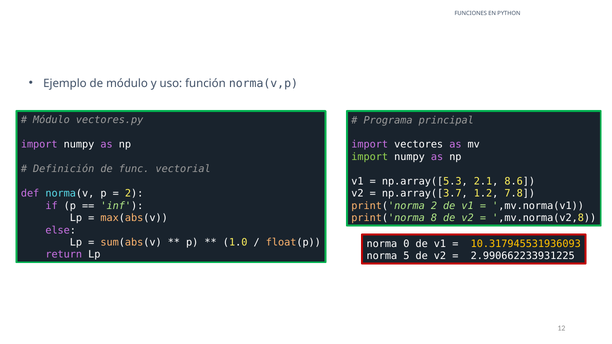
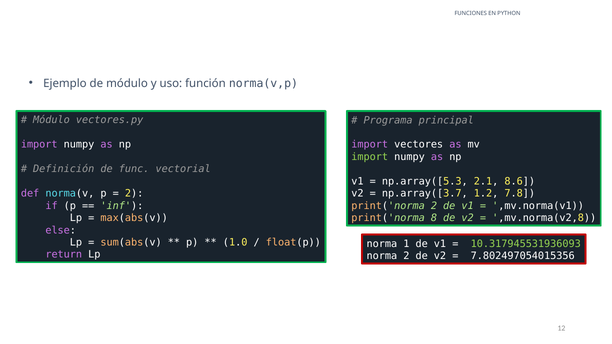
0: 0 -> 1 (406, 244)
10.317945531936093 colour: yellow -> light green (526, 244)
norma 5: 5 -> 2 (406, 256)
2.990662233931225: 2.990662233931225 -> 7.802497054015356 (523, 256)
